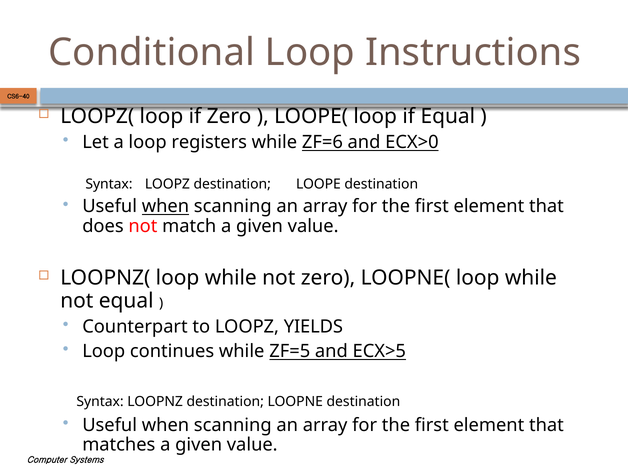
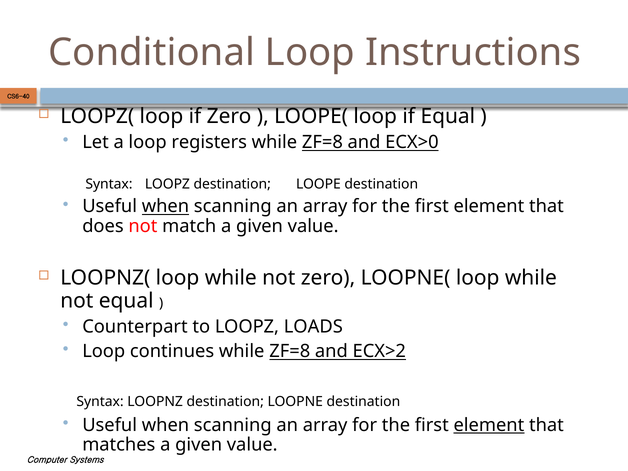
ZF=6: ZF=6 -> ZF=8 (322, 142)
YIELDS: YIELDS -> LOADS (313, 327)
continues while ZF=5: ZF=5 -> ZF=8 (290, 351)
ECX>5: ECX>5 -> ECX>2 (379, 351)
element underline: none -> present (489, 425)
